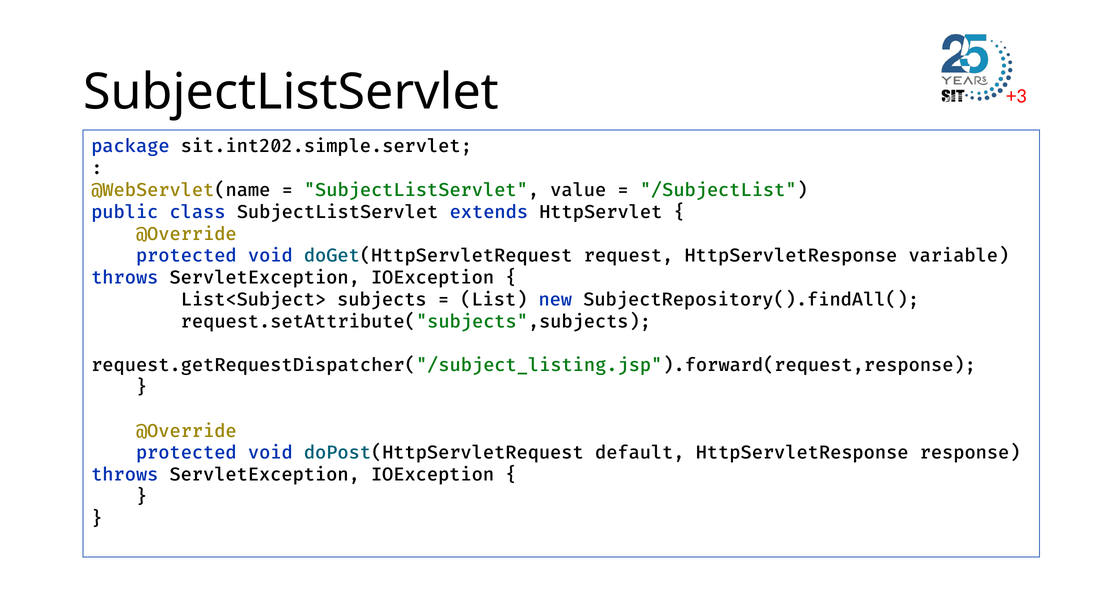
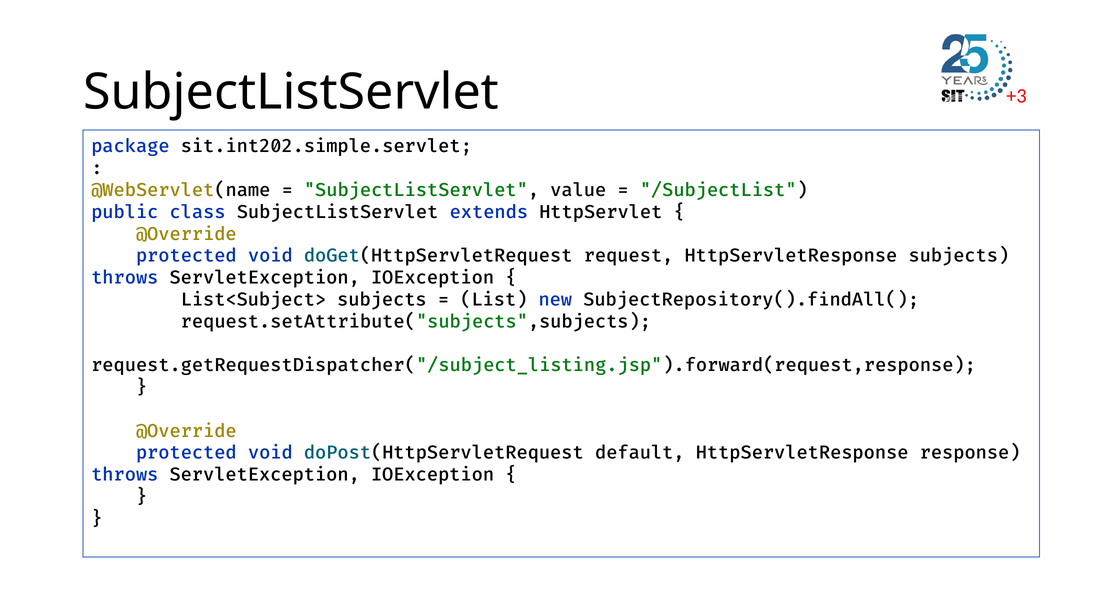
HttpServletResponse variable: variable -> subjects (959, 256)
